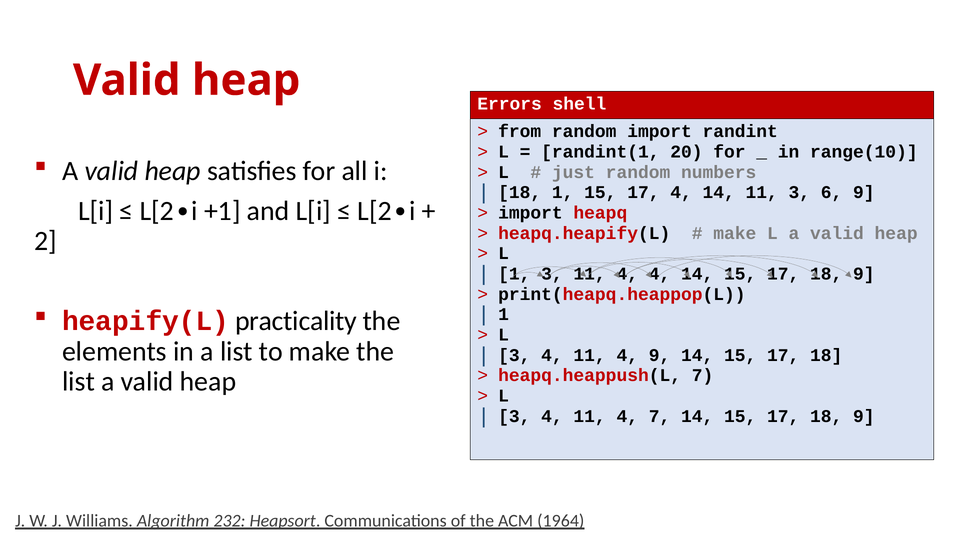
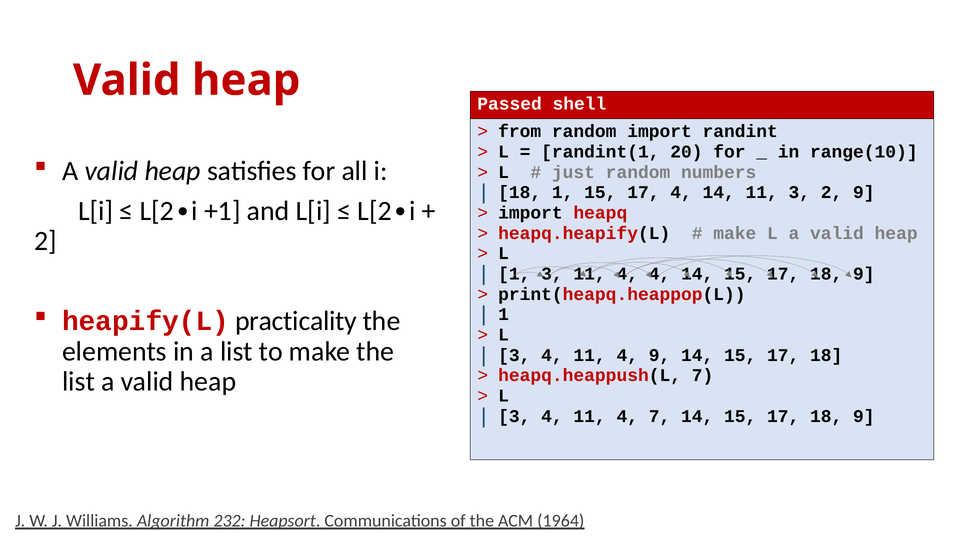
Errors: Errors -> Passed (510, 104)
3 6: 6 -> 2 (832, 192)
